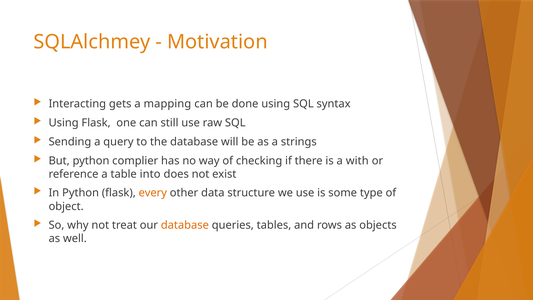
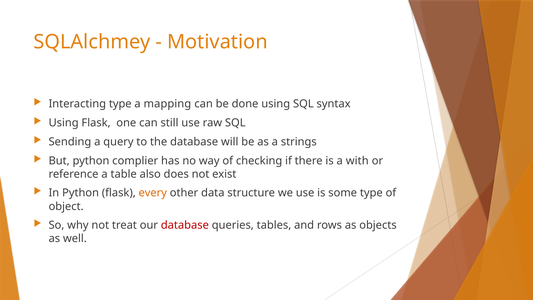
Interacting gets: gets -> type (120, 104)
into: into -> also (150, 174)
database colour: orange -> red (185, 225)
